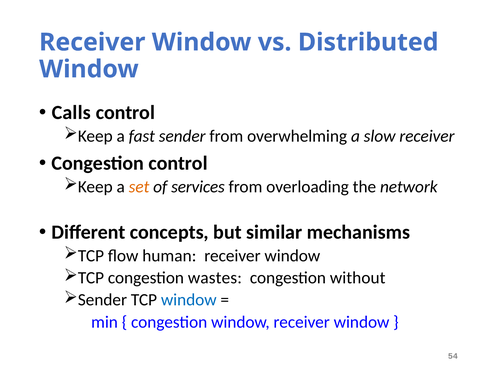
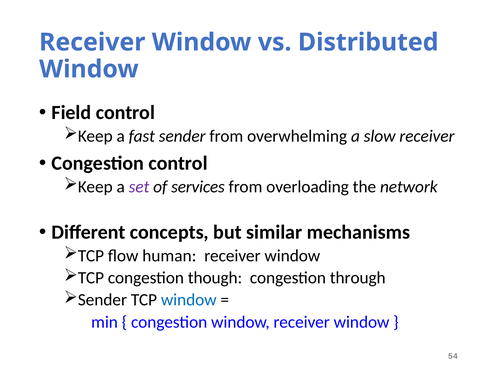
Calls: Calls -> Field (71, 112)
set colour: orange -> purple (139, 187)
wastes: wastes -> though (215, 278)
without: without -> through (358, 278)
